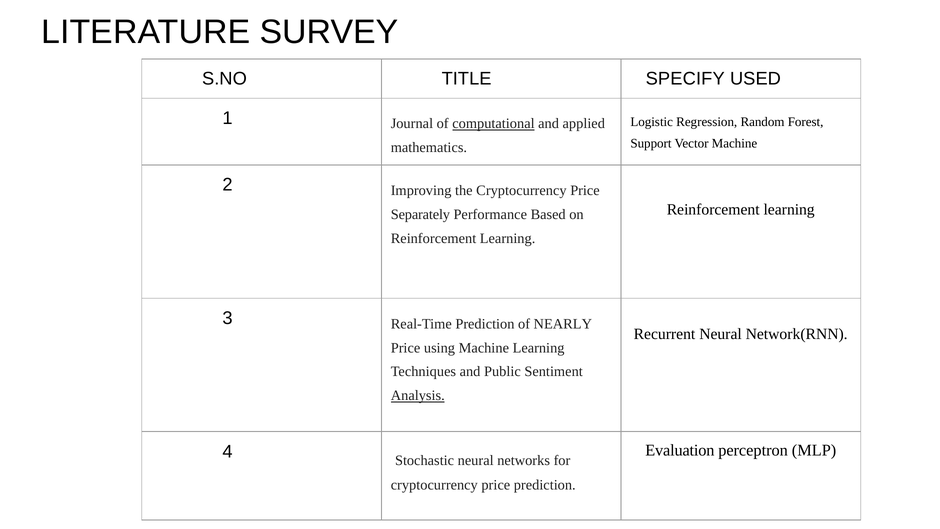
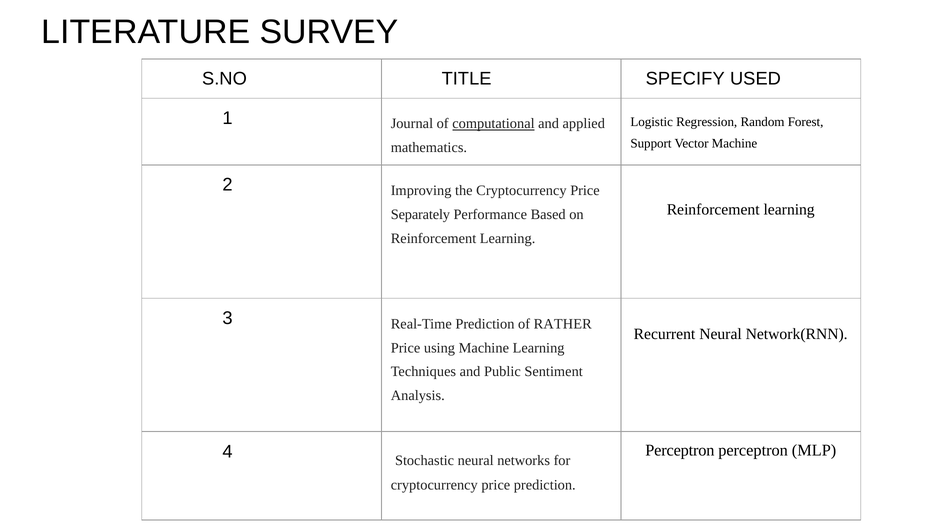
NEARLY: NEARLY -> RATHER (563, 324)
Analysis underline: present -> none (418, 396)
Evaluation: Evaluation -> Perceptron (680, 450)
